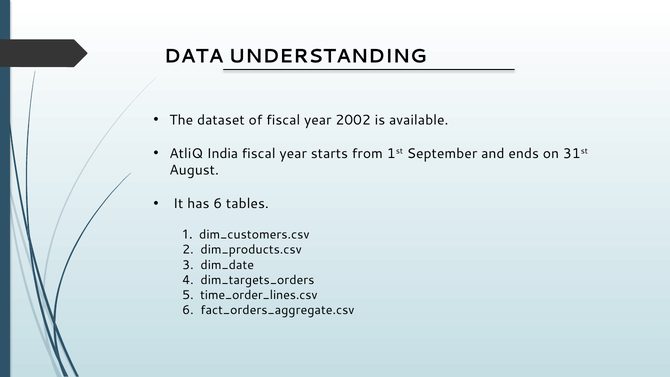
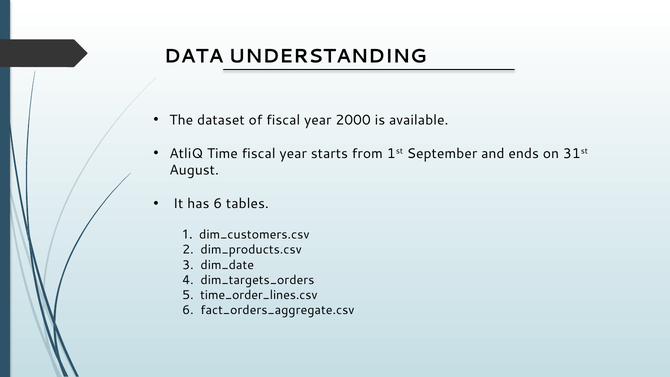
2002: 2002 -> 2000 (353, 120)
India: India -> Time (222, 154)
